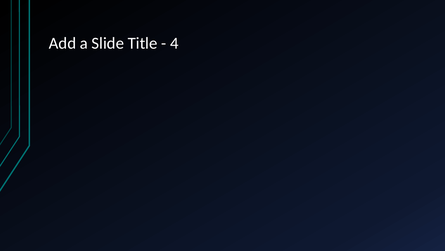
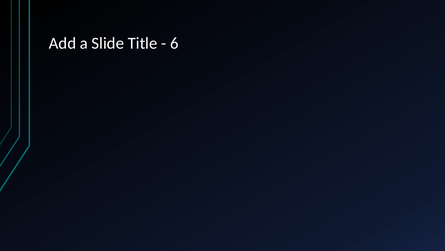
4: 4 -> 6 (174, 43)
